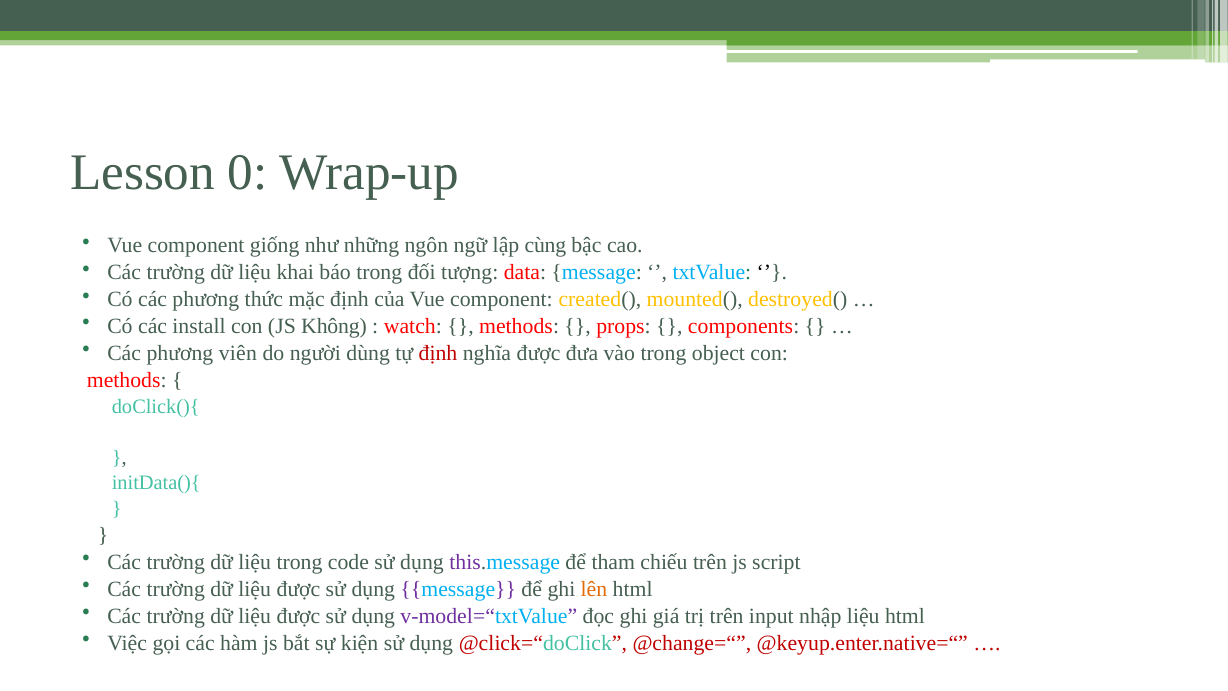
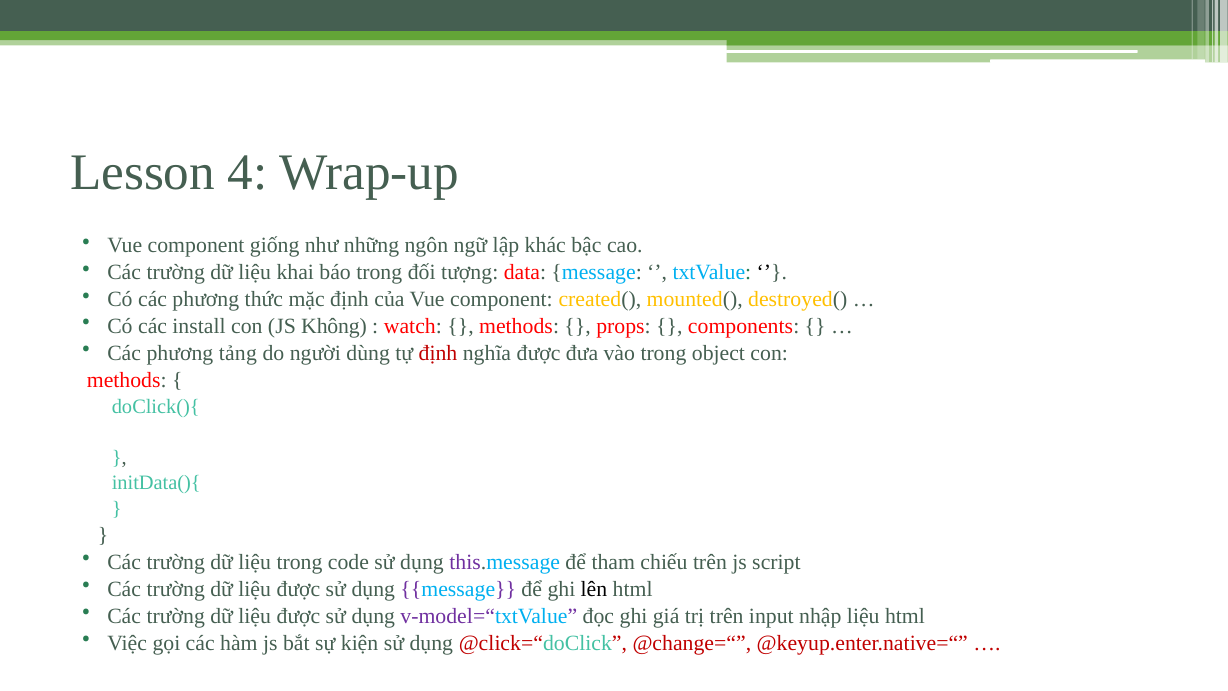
0: 0 -> 4 (248, 172)
cùng: cùng -> khác (545, 246)
viên: viên -> tảng (238, 353)
lên colour: orange -> black (594, 589)
